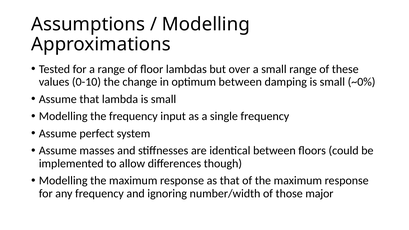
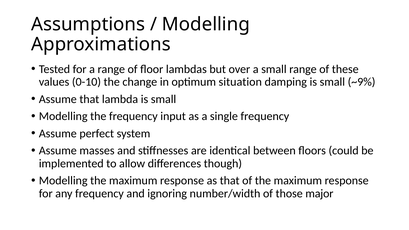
optimum between: between -> situation (240, 82)
~0%: ~0% -> ~9% (362, 82)
